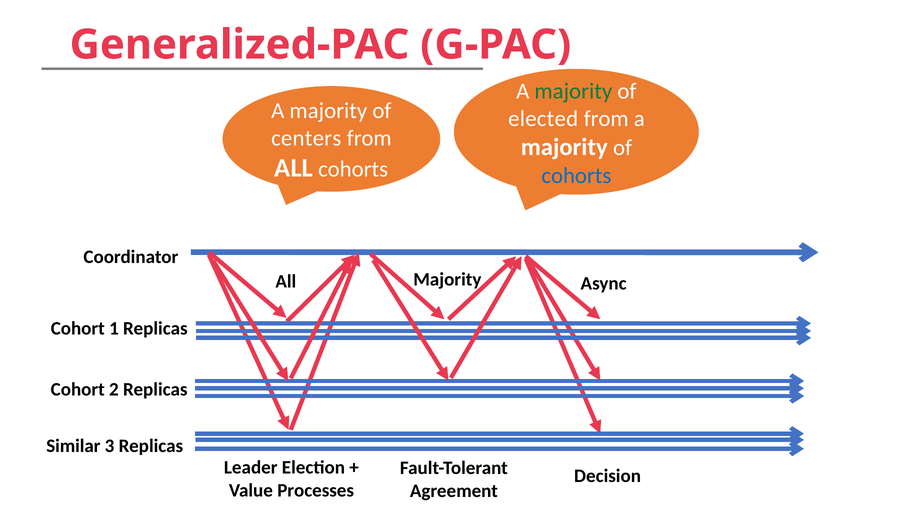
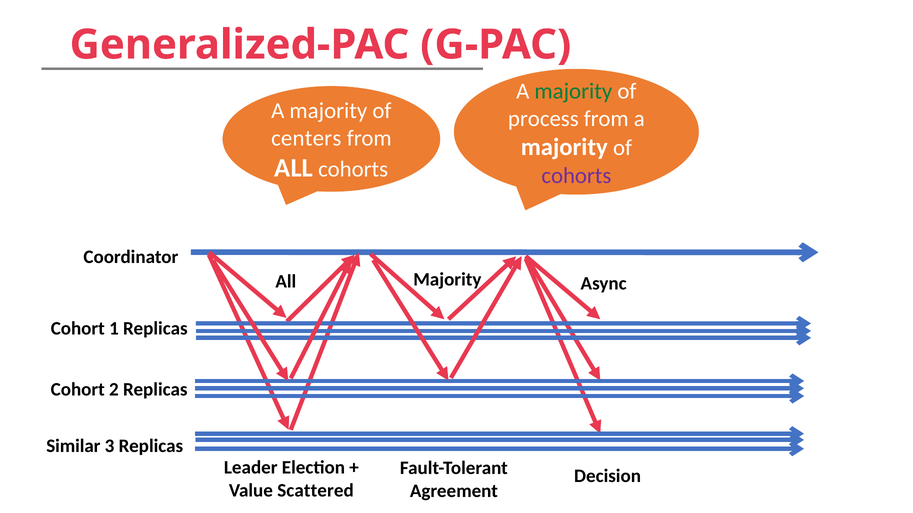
elected: elected -> process (543, 119)
cohorts colour: blue -> purple (576, 176)
Processes: Processes -> Scattered (316, 491)
